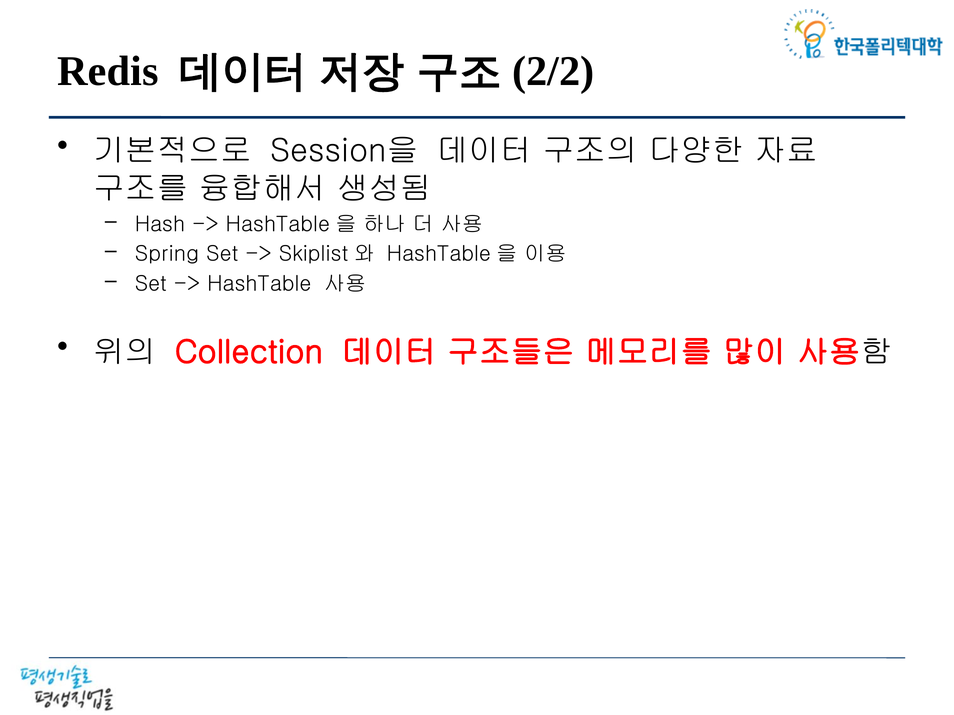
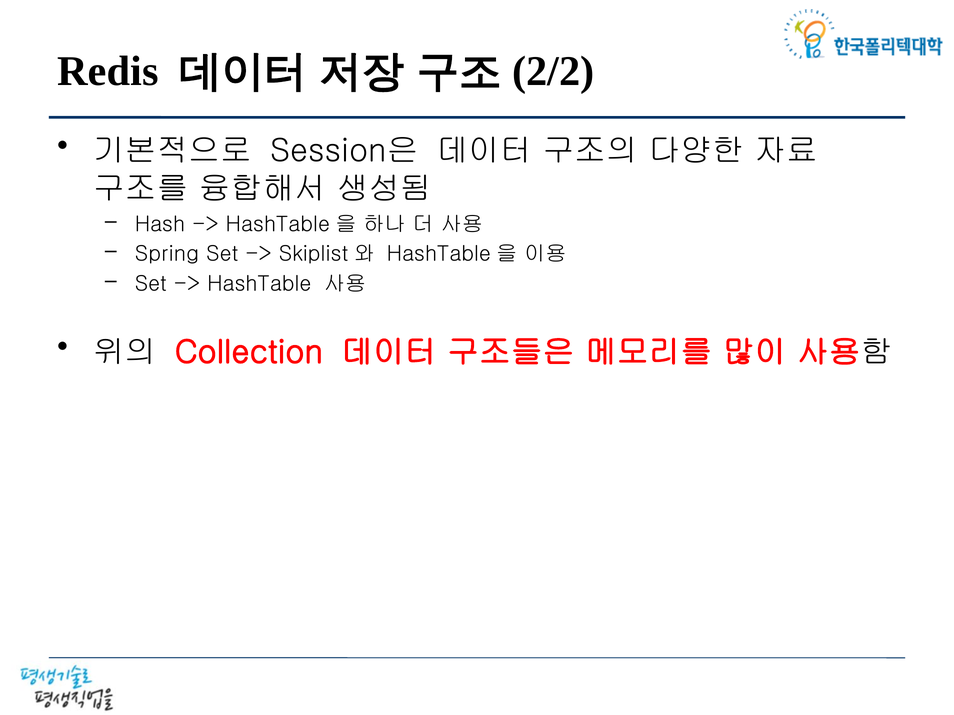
Session을: Session을 -> Session은 (344, 151)
